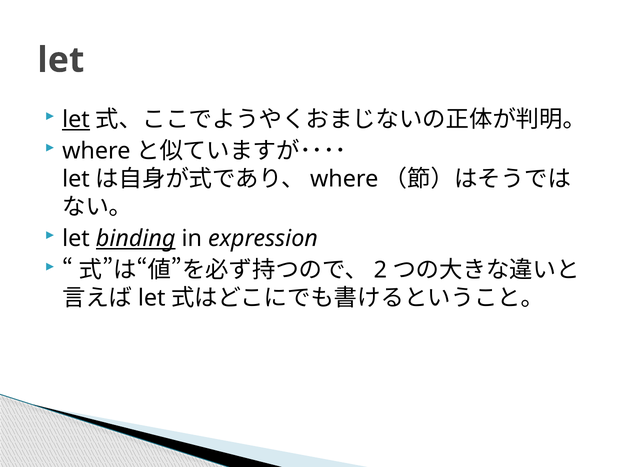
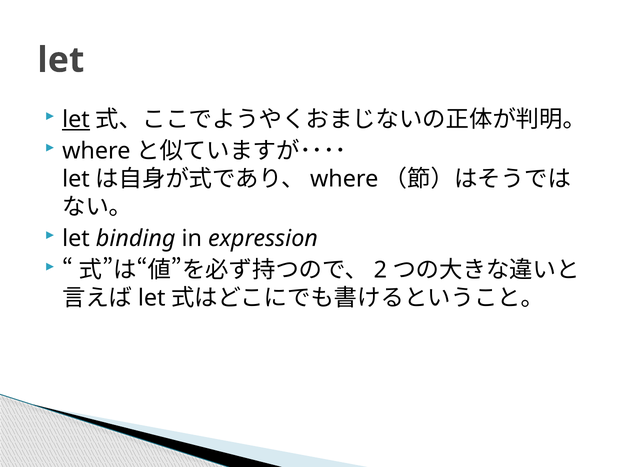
binding underline: present -> none (136, 239)
